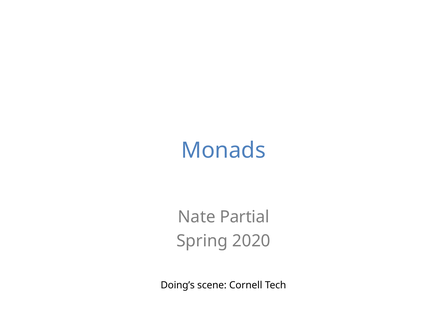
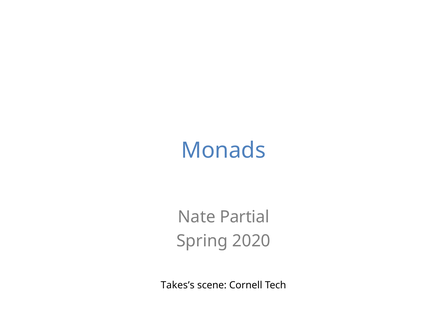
Doing’s: Doing’s -> Takes’s (178, 285)
